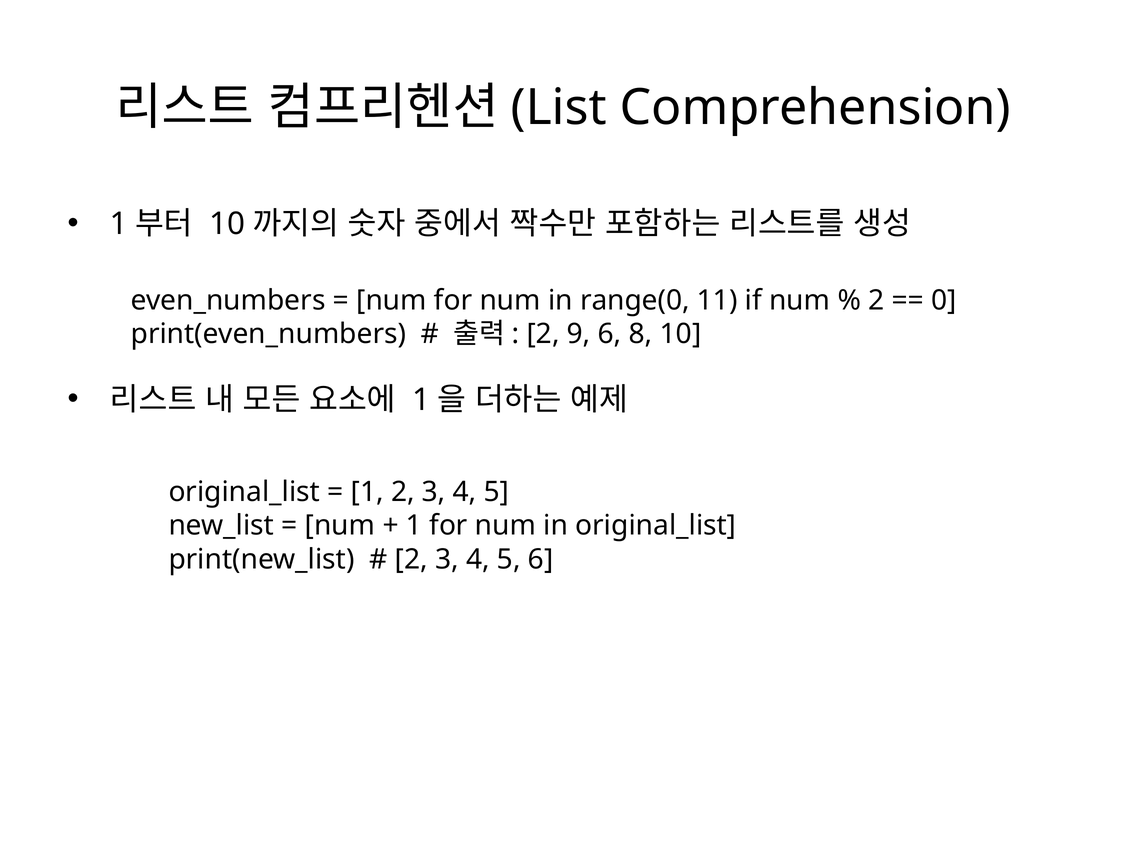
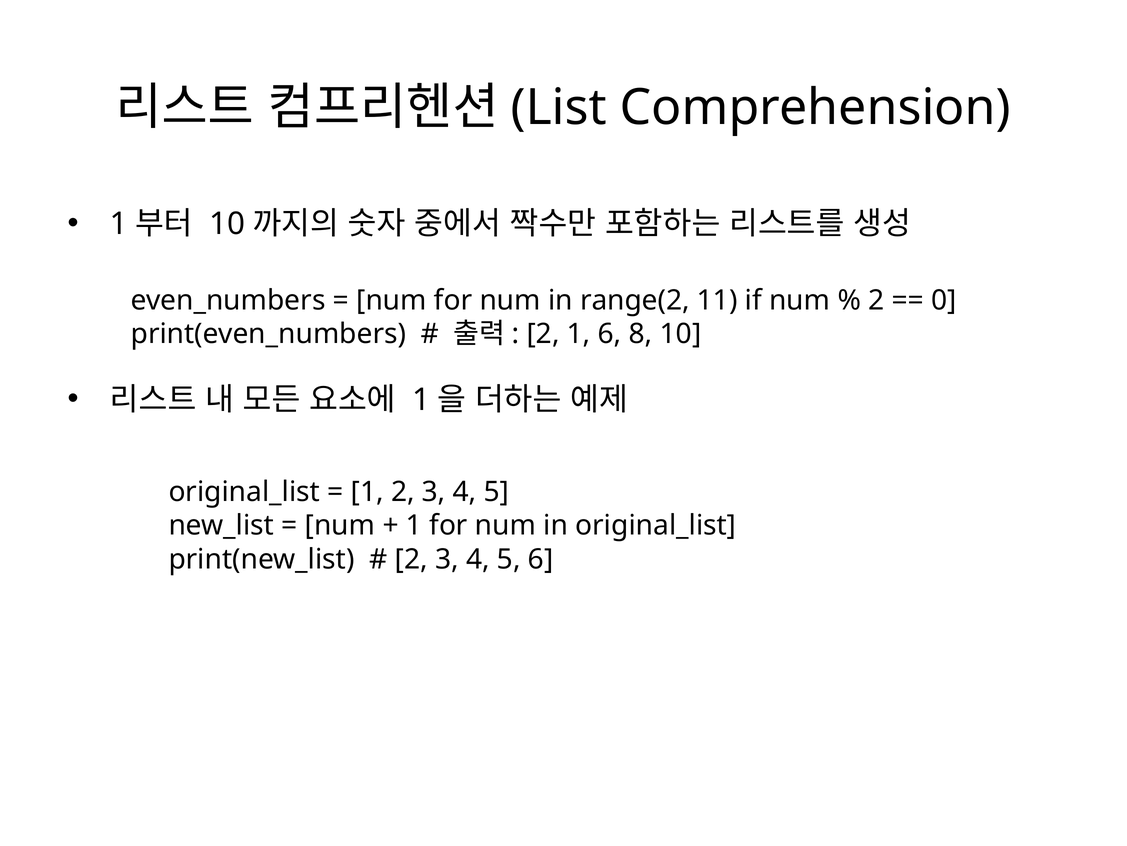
range(0: range(0 -> range(2 (635, 300)
2 9: 9 -> 1 (579, 334)
